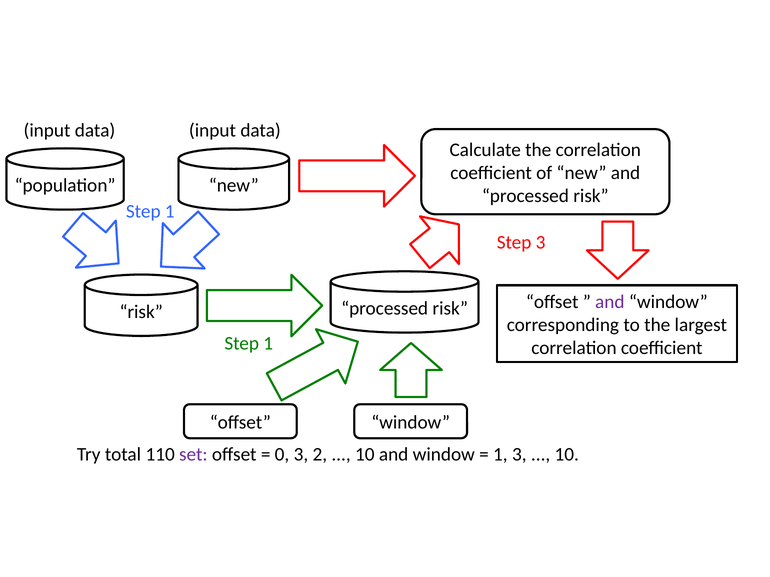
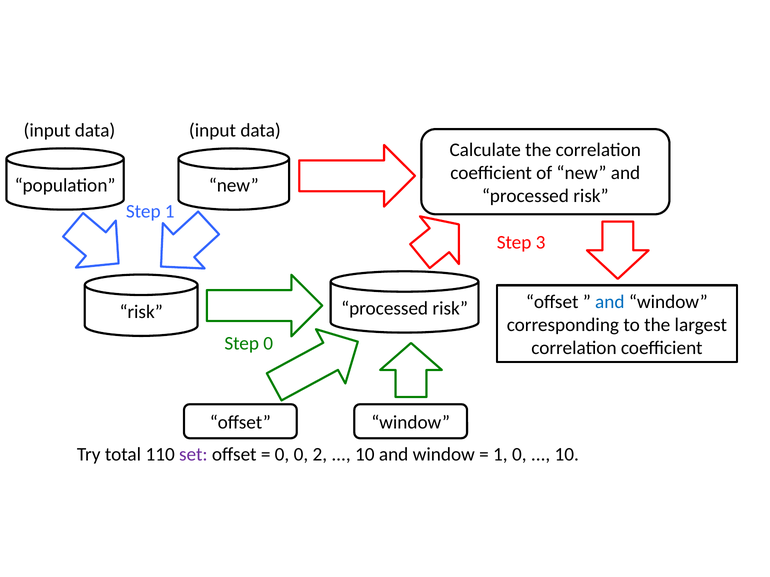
and colour: purple -> blue (610, 302)
1: 1 -> 0 (268, 343)
0 3: 3 -> 0 (301, 455)
1 3: 3 -> 0 (519, 455)
